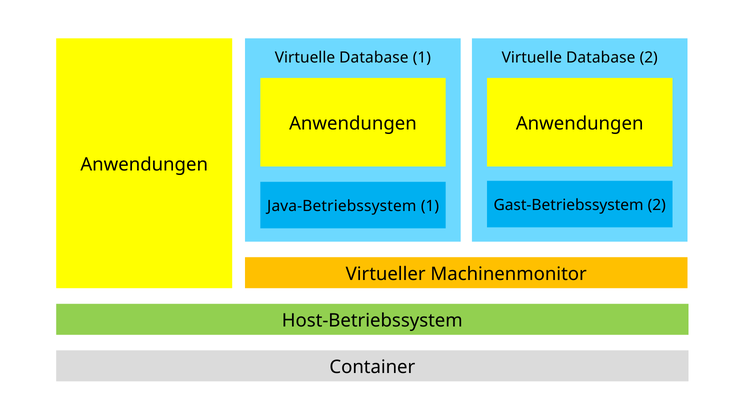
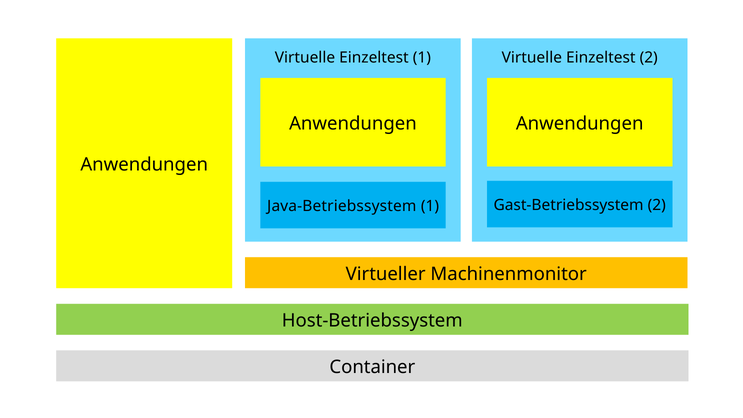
Database: Database -> Einzeltest (374, 57)
1 Virtuelle Database: Database -> Einzeltest (601, 57)
